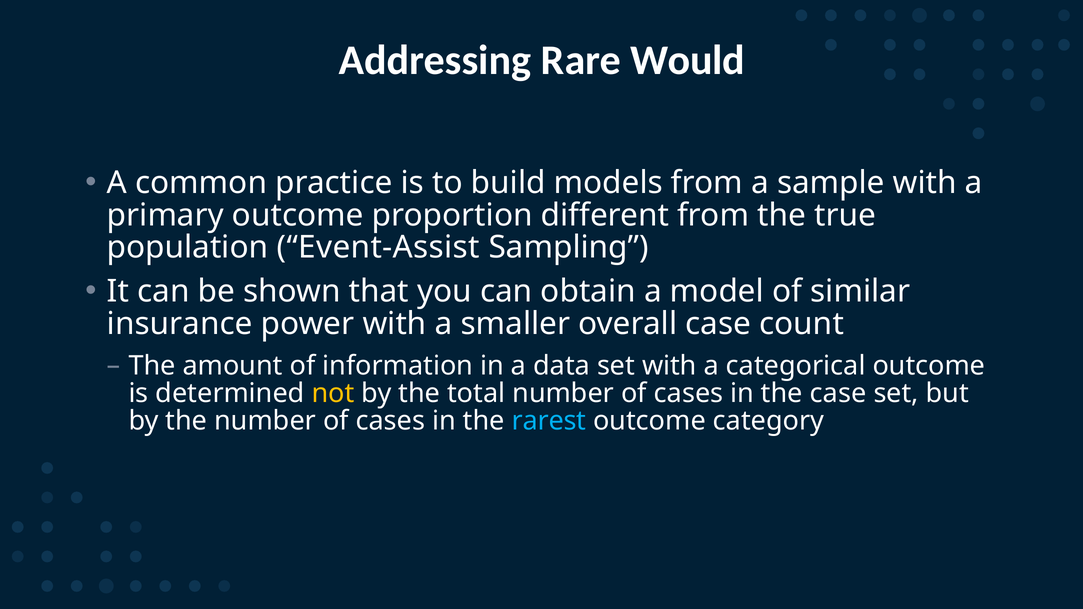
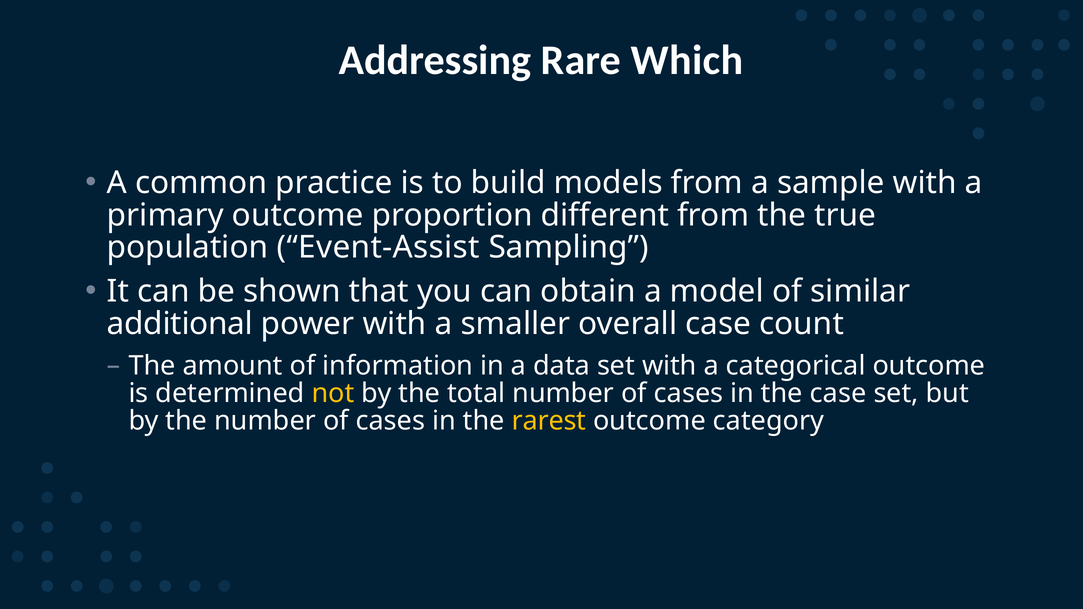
Would: Would -> Which (687, 60)
insurance: insurance -> additional (180, 324)
rarest colour: light blue -> yellow (549, 421)
